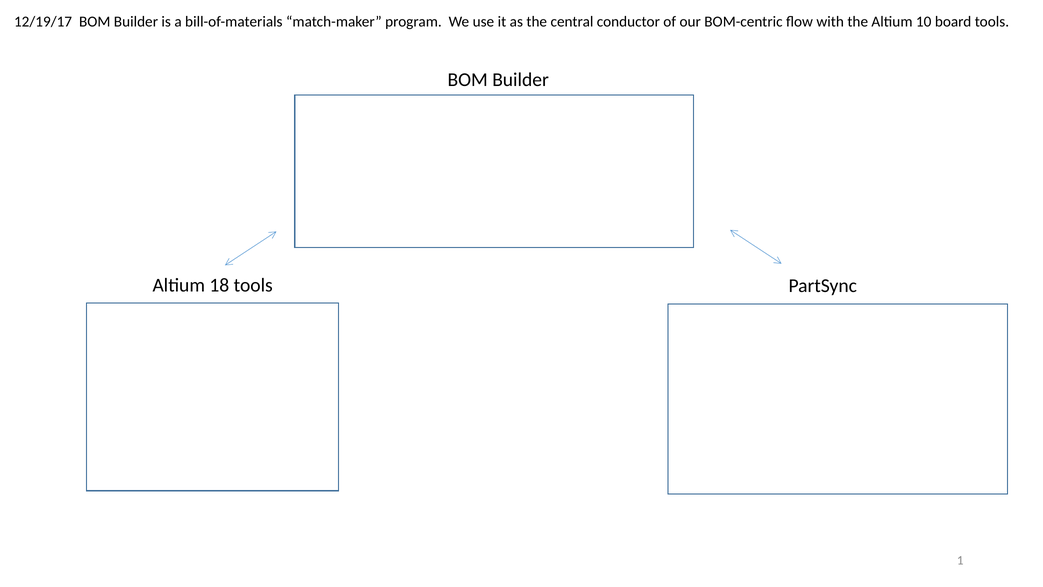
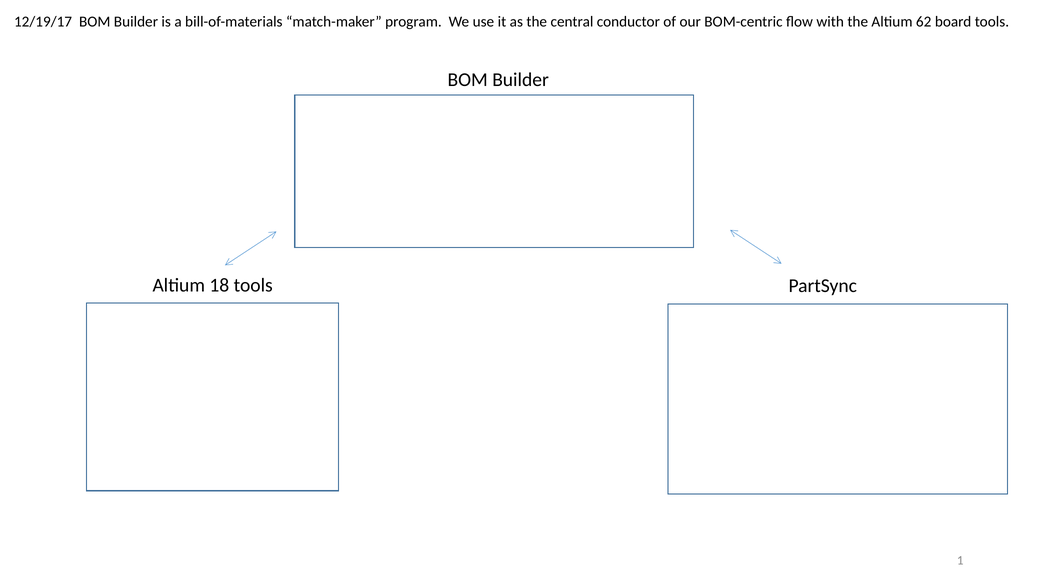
10: 10 -> 62 (924, 22)
